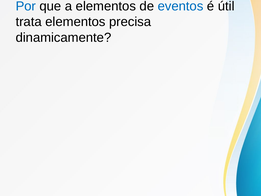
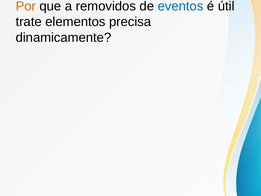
Por colour: blue -> orange (26, 6)
a elementos: elementos -> removidos (106, 6)
trata: trata -> trate (29, 22)
